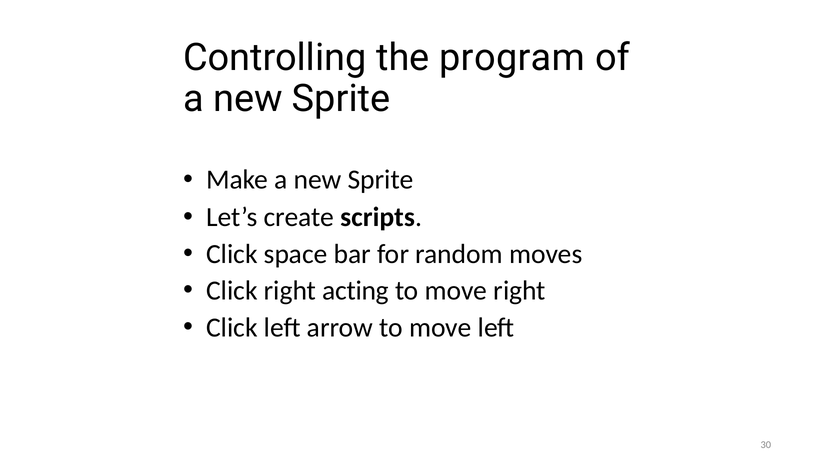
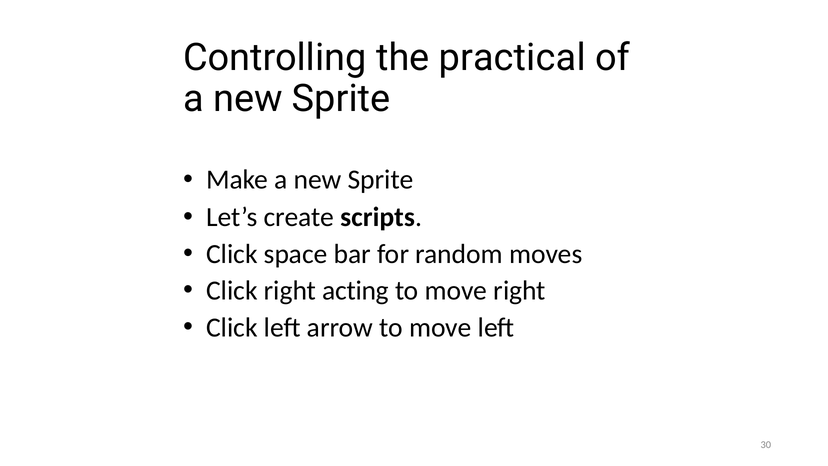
program: program -> practical (512, 57)
